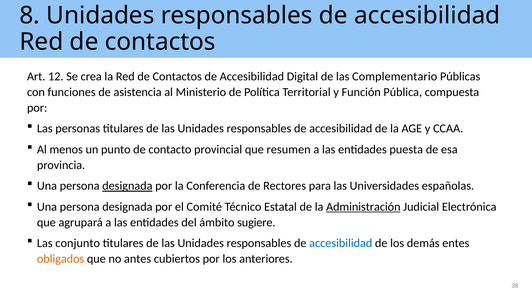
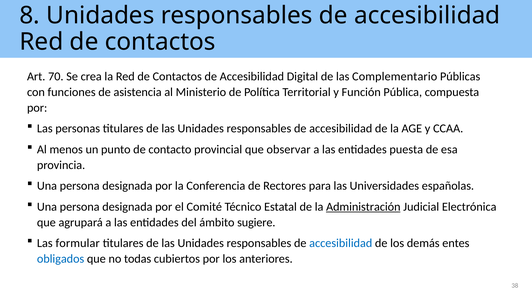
12: 12 -> 70 (56, 76)
resumen: resumen -> observar (289, 150)
designada underline: present -> none (127, 186)
conjunto: conjunto -> formular (78, 243)
obligados colour: orange -> blue (61, 259)
antes: antes -> todas (138, 259)
